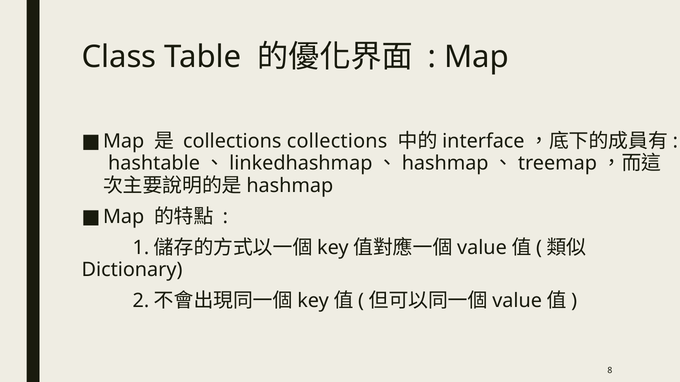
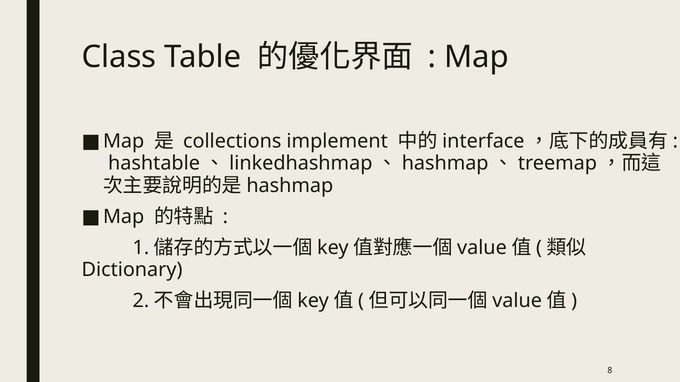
collections collections: collections -> implement (337, 141)
